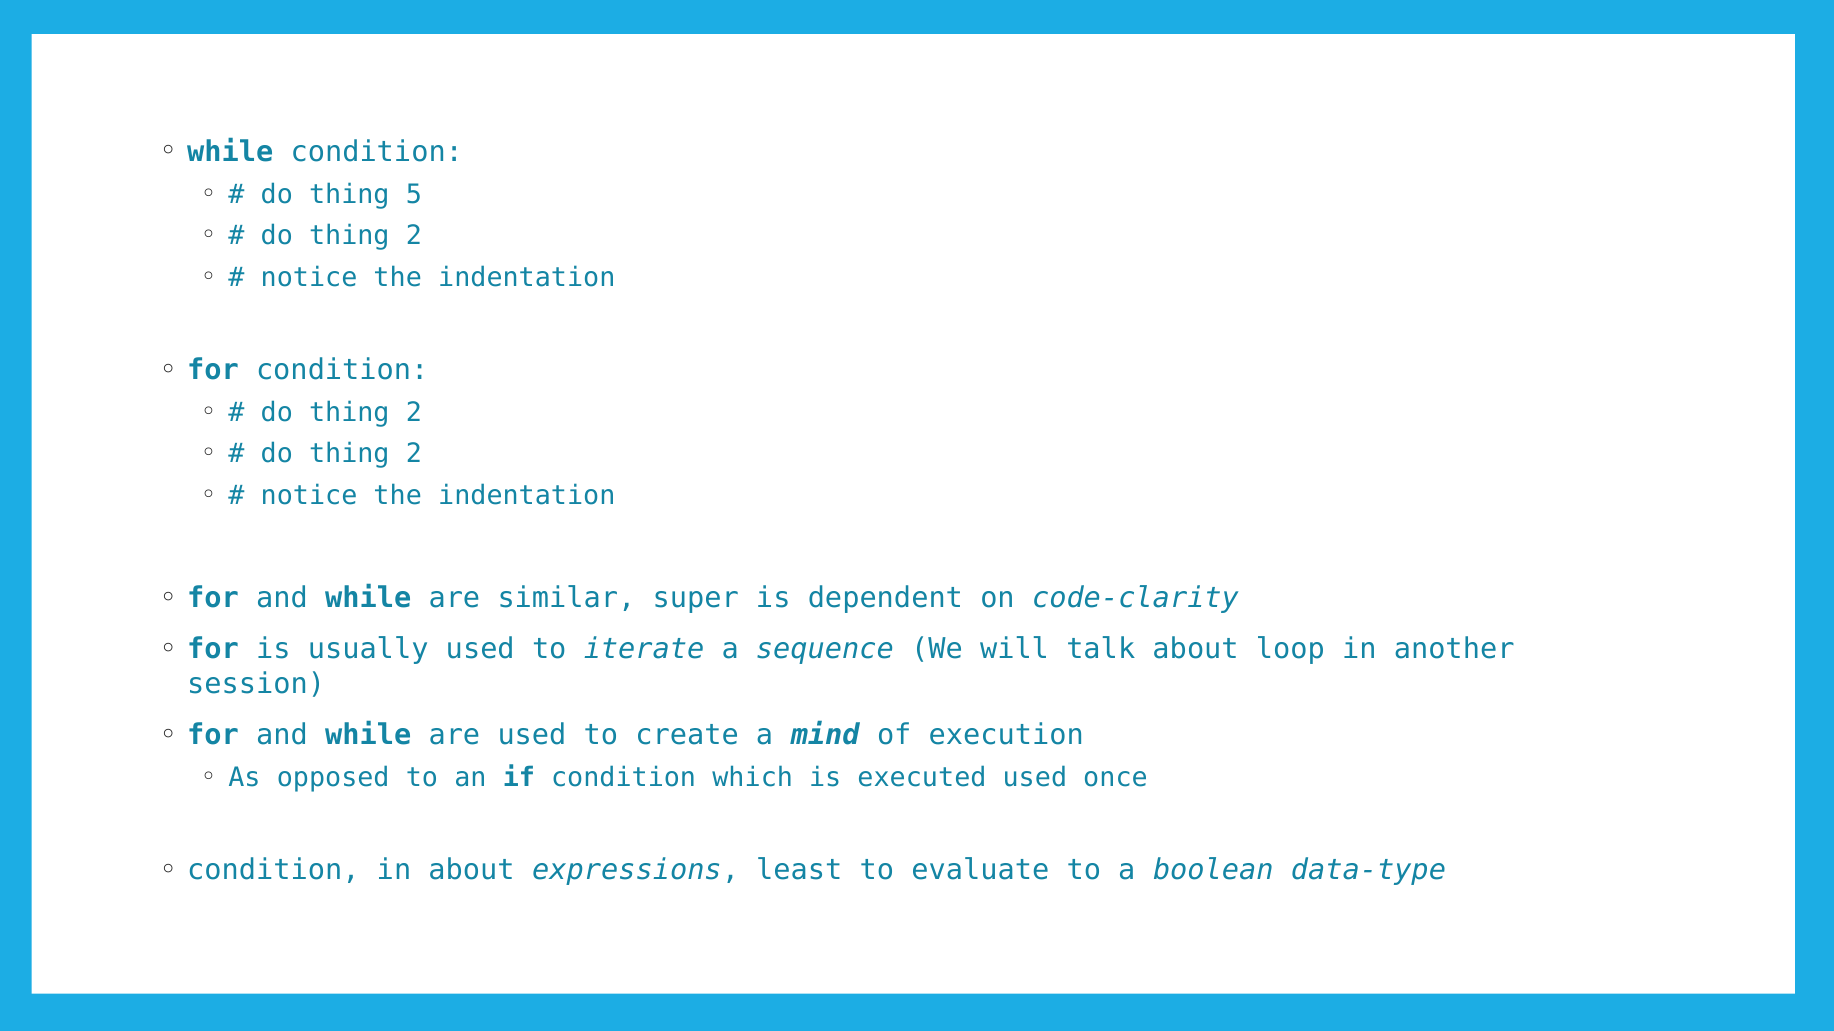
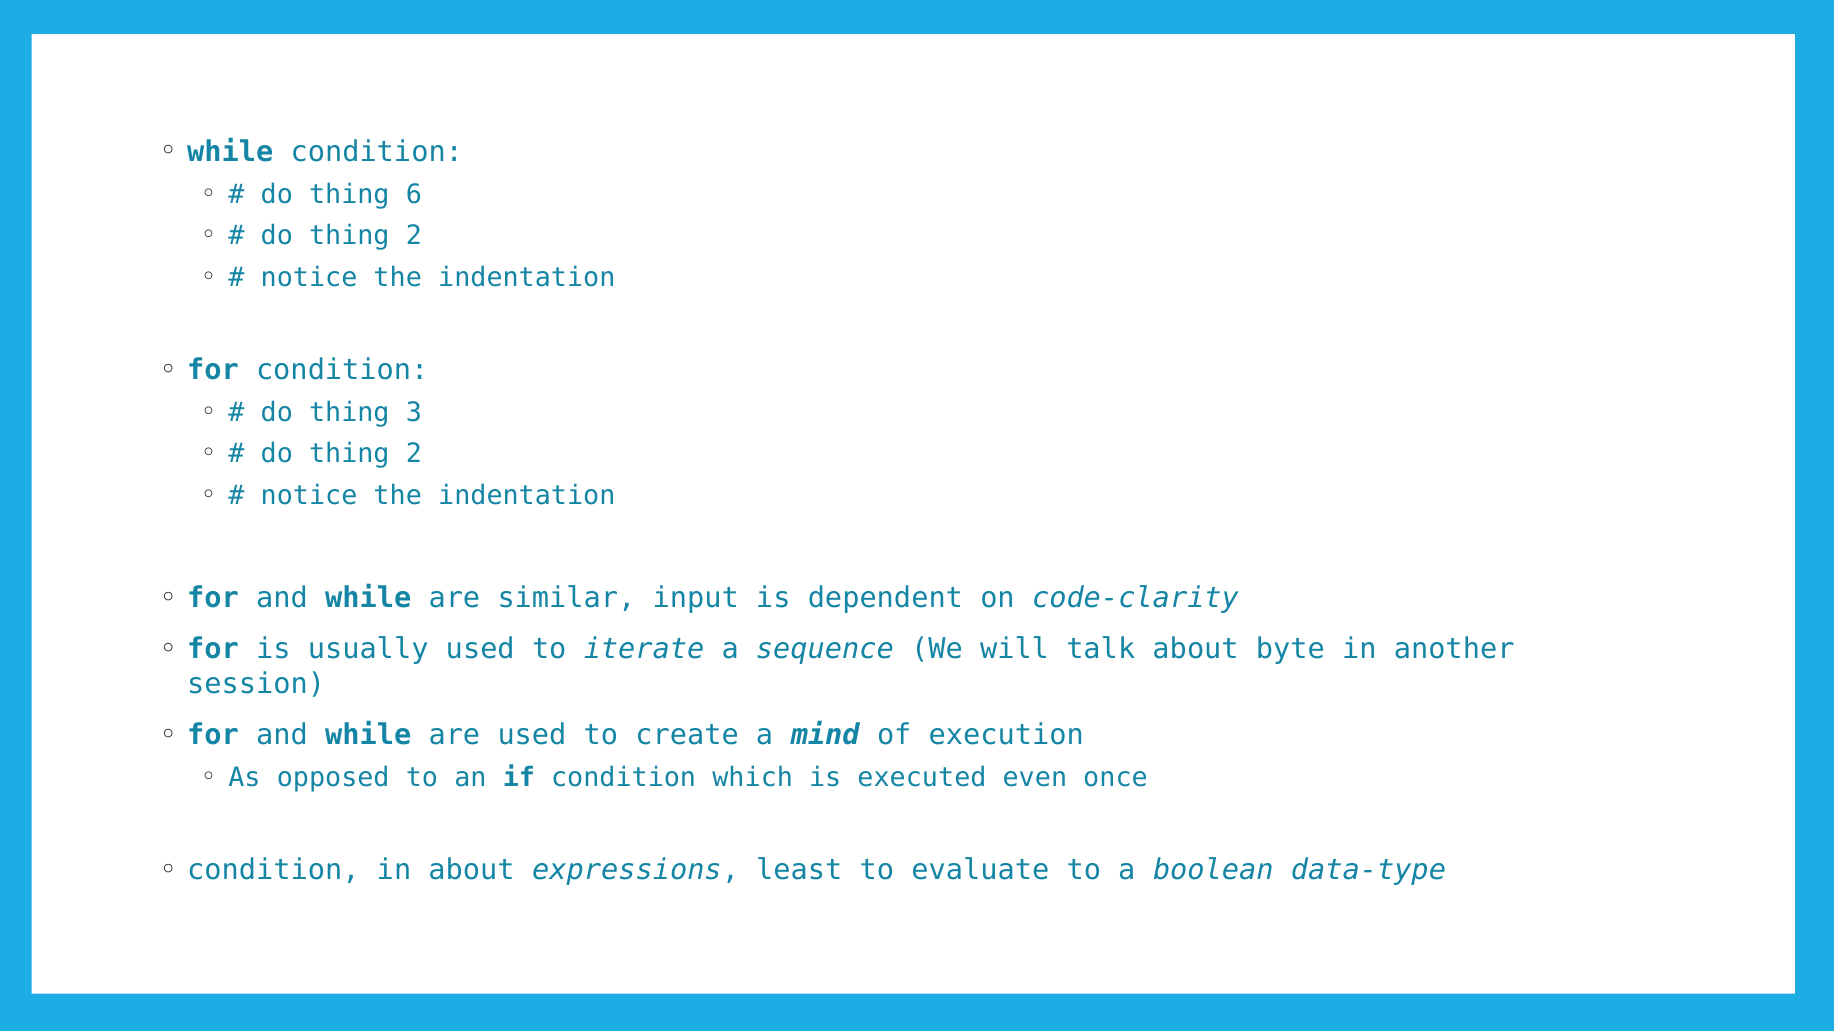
5: 5 -> 6 (414, 194)
2: 2 -> 3 (414, 412)
super: super -> input (696, 598)
loop: loop -> byte (1290, 650)
executed used: used -> even (1035, 778)
